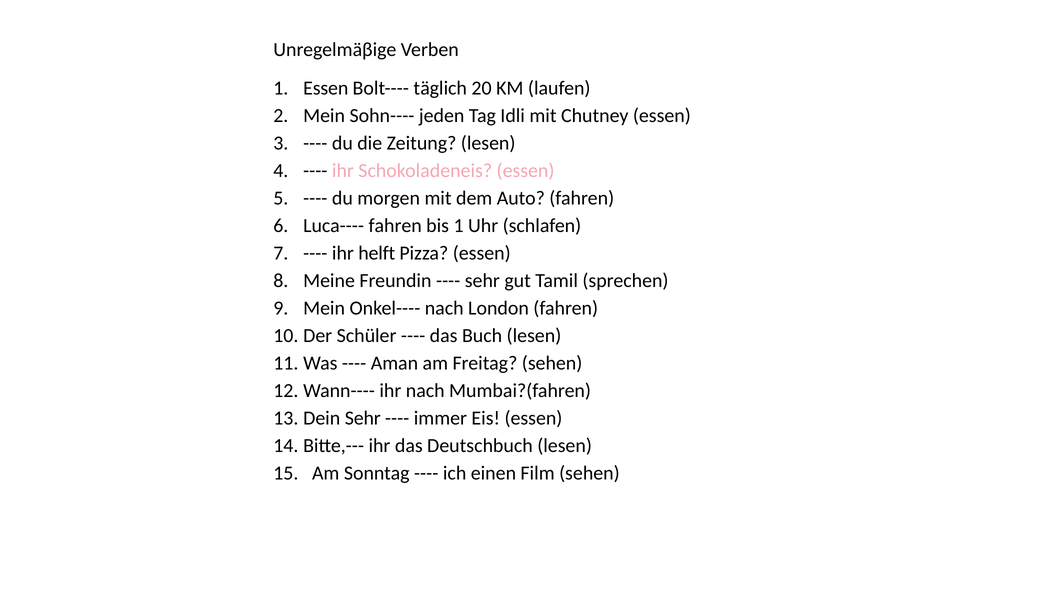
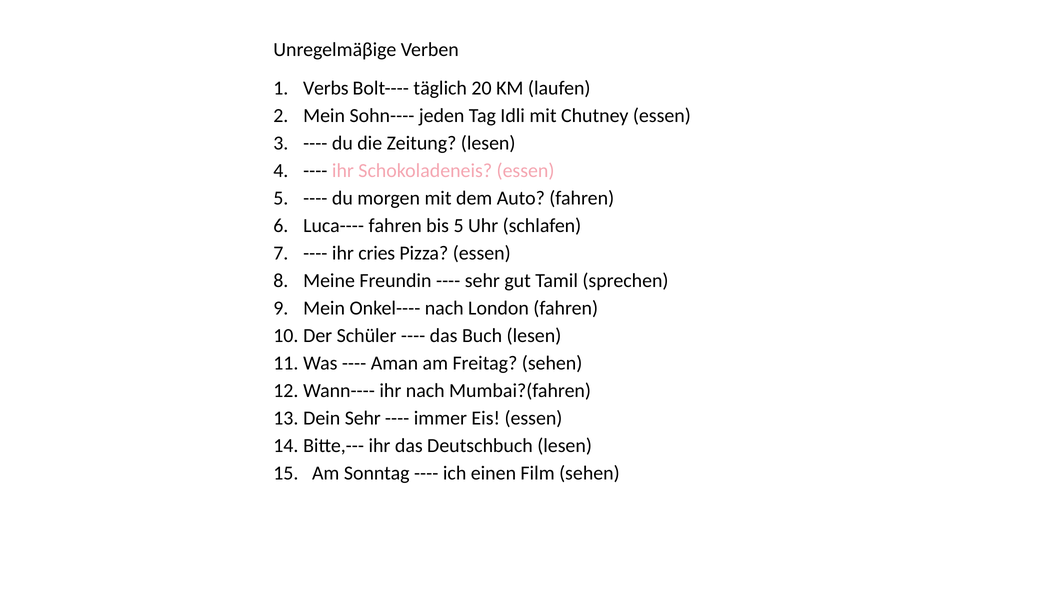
Essen: Essen -> Verbs (326, 88)
bis 1: 1 -> 5 (459, 226)
helft: helft -> cries (377, 253)
